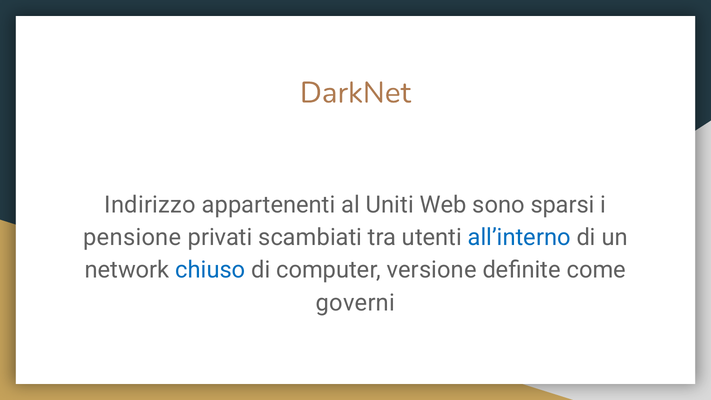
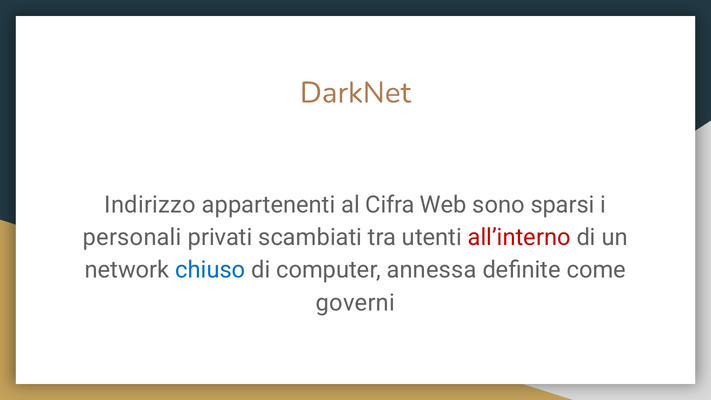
Uniti: Uniti -> Cifra (390, 205)
pensione: pensione -> personali (132, 237)
all’interno colour: blue -> red (519, 237)
versione: versione -> annessa (432, 270)
